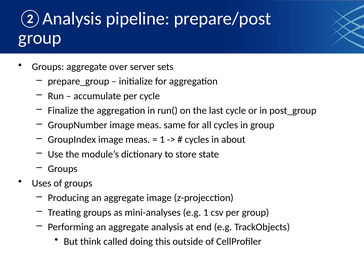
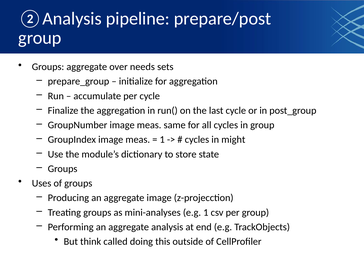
server: server -> needs (142, 67)
about: about -> might (233, 140)
